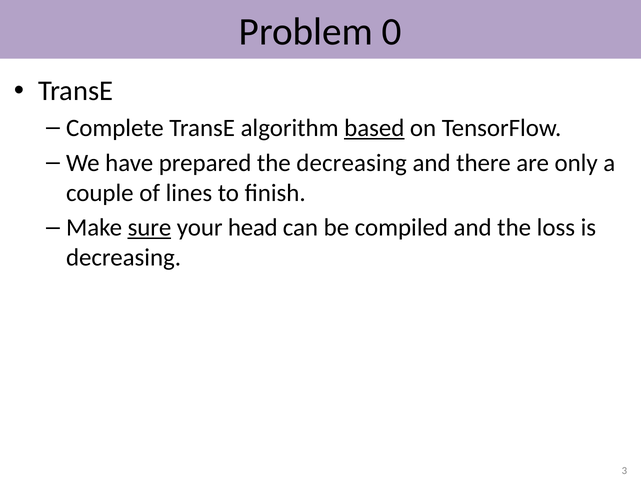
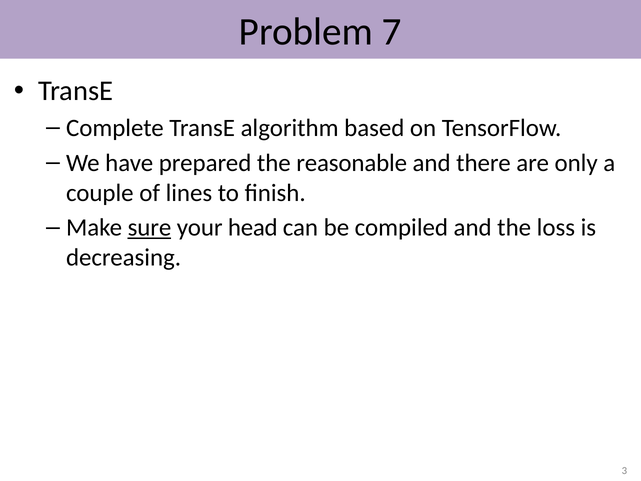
0: 0 -> 7 (392, 32)
based underline: present -> none (374, 128)
the decreasing: decreasing -> reasonable (352, 163)
